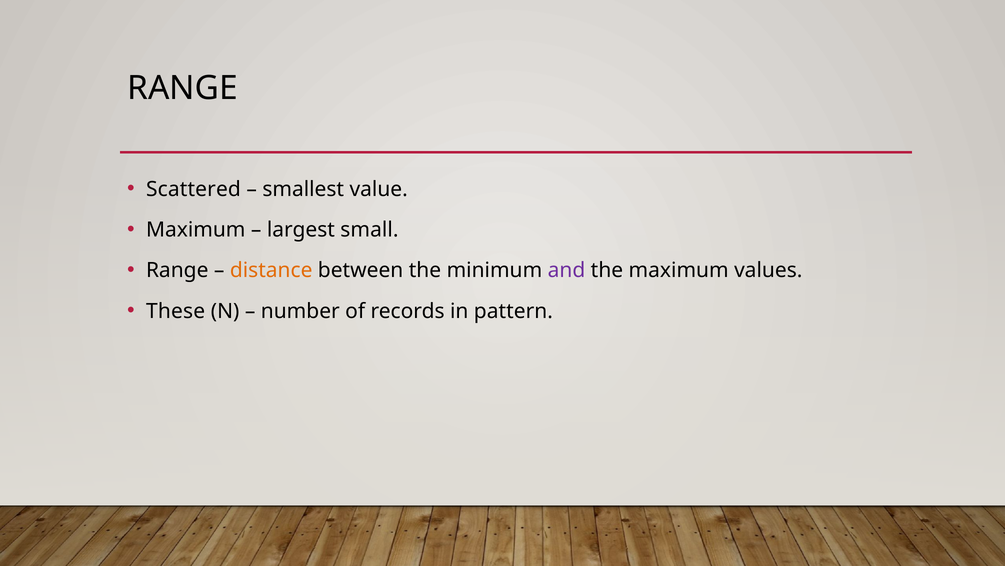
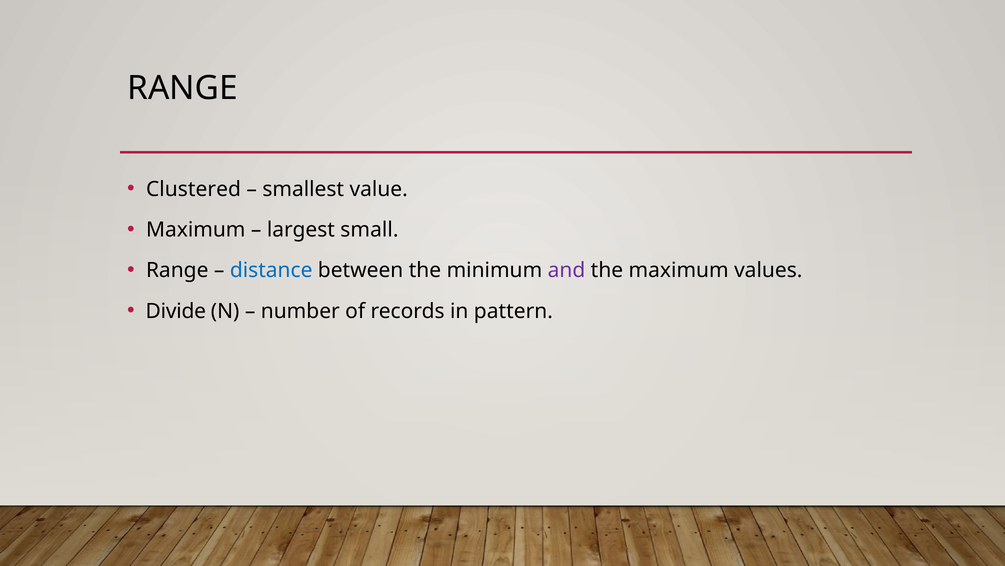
Scattered: Scattered -> Clustered (193, 189)
distance colour: orange -> blue (271, 270)
These: These -> Divide (176, 311)
